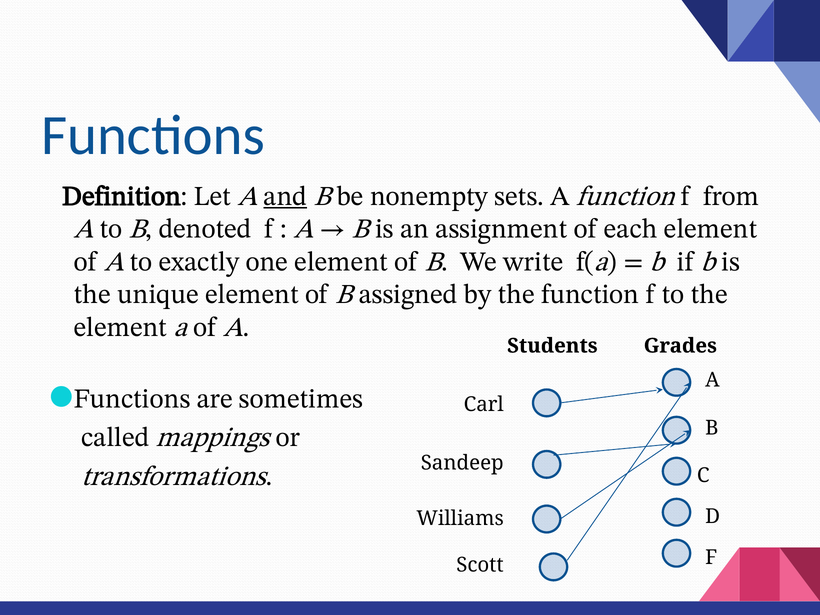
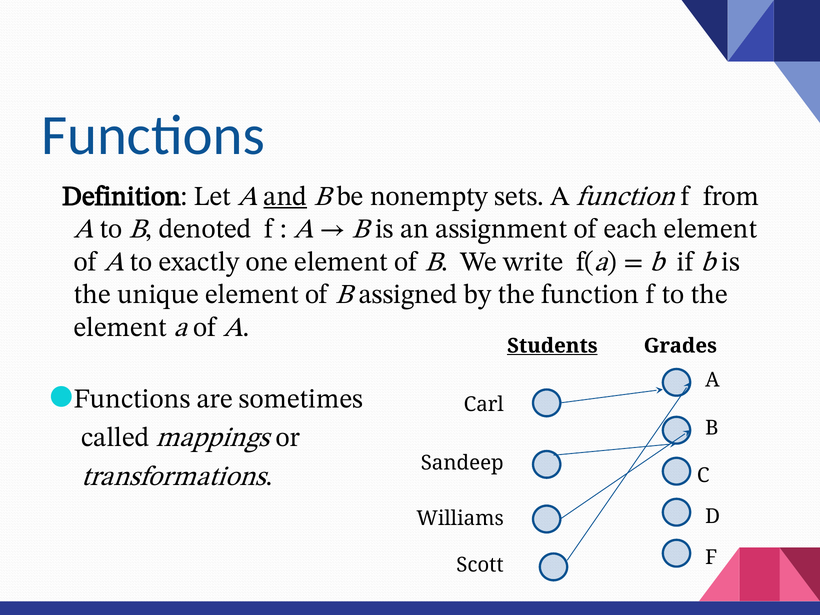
Students underline: none -> present (552, 346)
